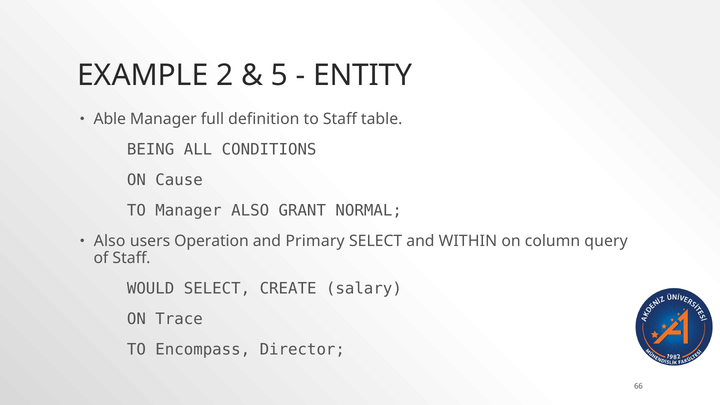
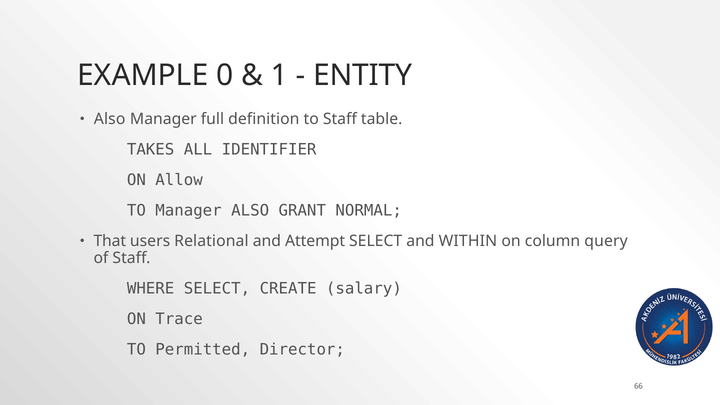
2: 2 -> 0 (225, 75)
5: 5 -> 1 (279, 75)
Able: Able -> Also (110, 119)
BEING: BEING -> TAKES (151, 150)
CONDITIONS: CONDITIONS -> IDENTIFIER (269, 150)
Cause: Cause -> Allow (179, 180)
Also: Also -> That (110, 241)
Operation: Operation -> Relational (211, 241)
Primary: Primary -> Attempt (315, 241)
WOULD: WOULD -> WHERE (151, 289)
Encompass: Encompass -> Permitted (203, 350)
